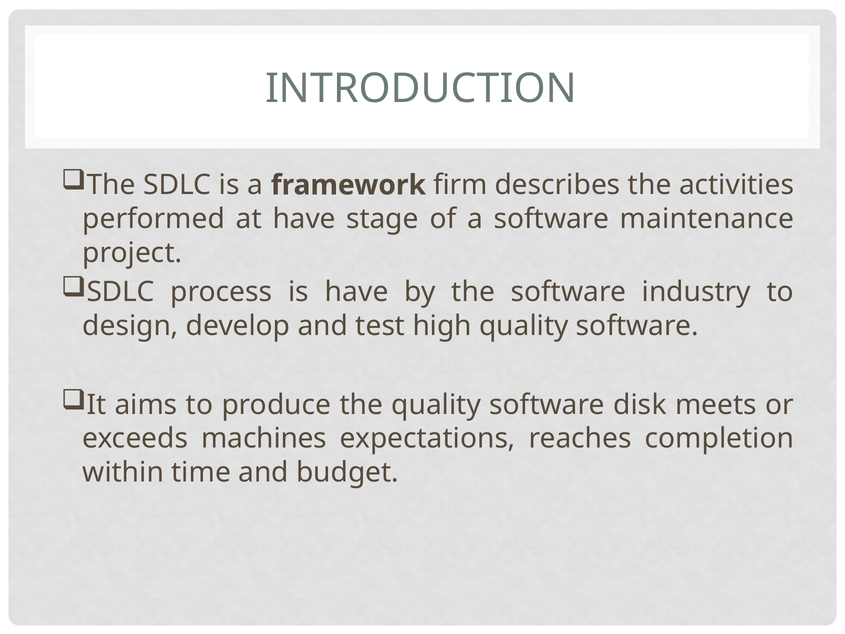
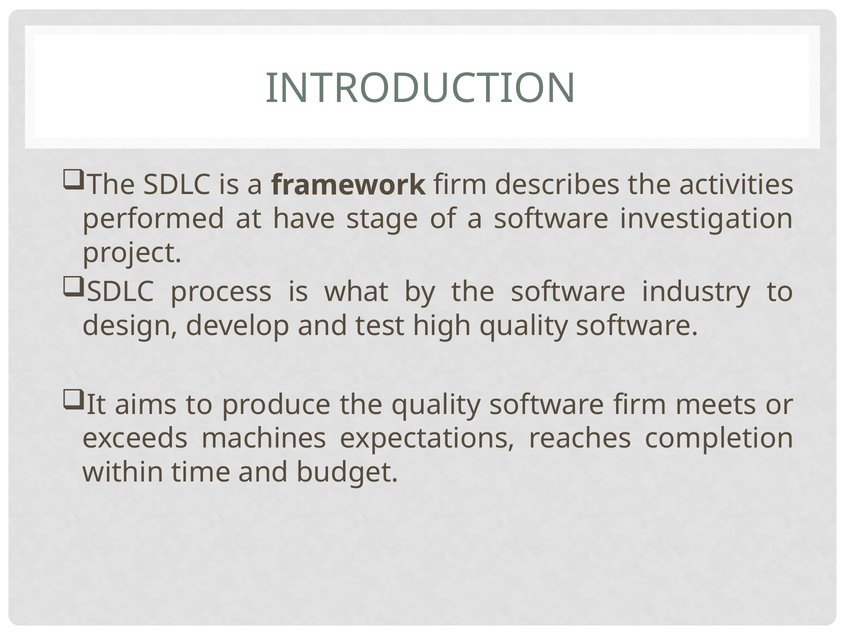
maintenance: maintenance -> investigation (707, 219)
is have: have -> what (357, 292)
software disk: disk -> firm (640, 405)
